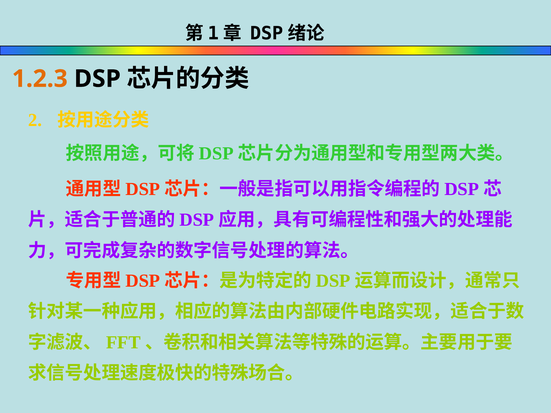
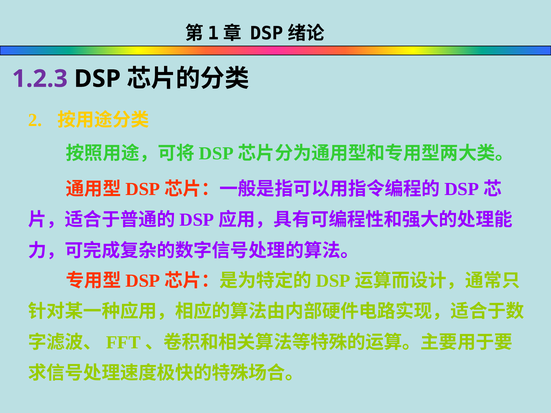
1.2.3 colour: orange -> purple (40, 79)
